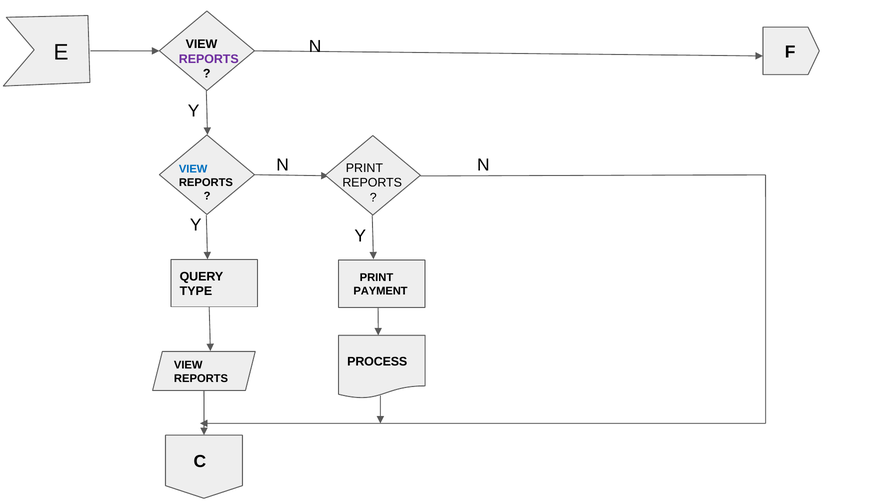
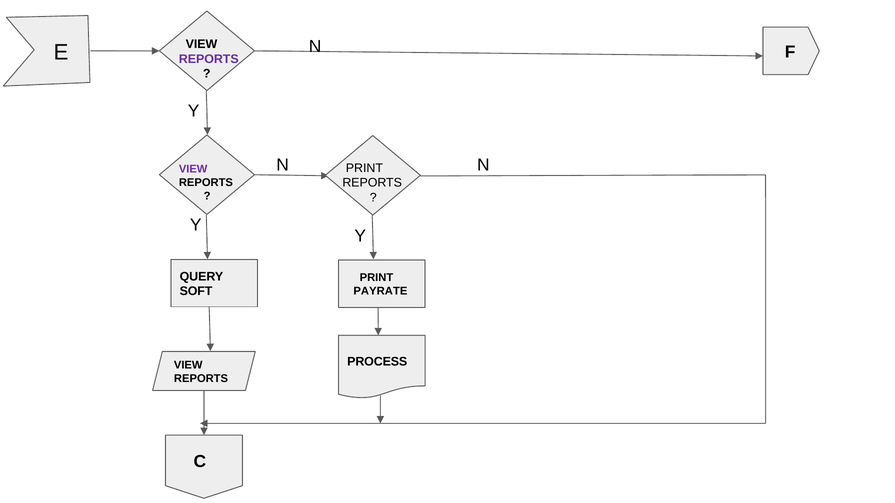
VIEW colour: blue -> purple (193, 169)
TYPE: TYPE -> SOFT (196, 292)
PAYMENT: PAYMENT -> PAYRATE (380, 291)
